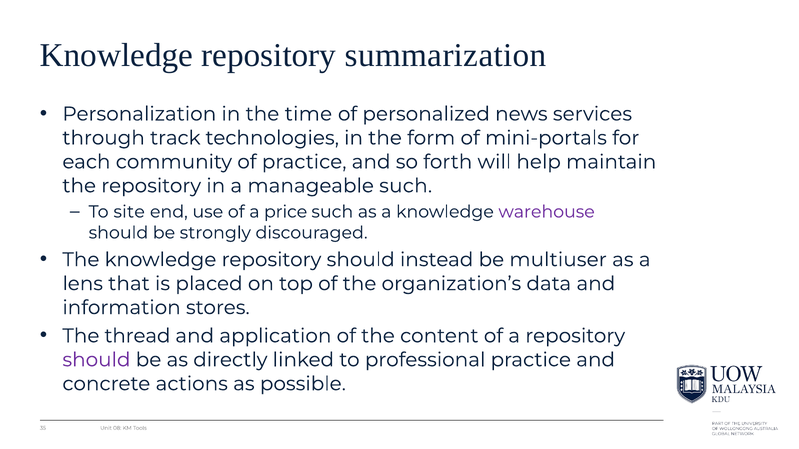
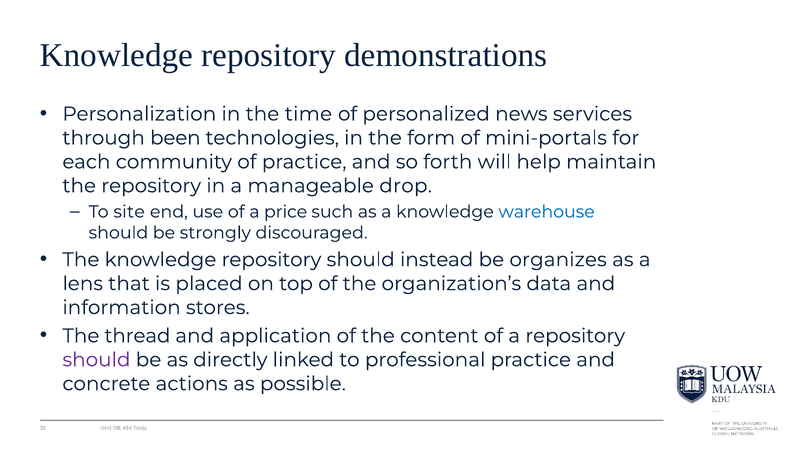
summarization: summarization -> demonstrations (446, 55)
track: track -> been (175, 138)
manageable such: such -> drop (406, 186)
warehouse colour: purple -> blue (547, 212)
multiuser: multiuser -> organizes (558, 260)
